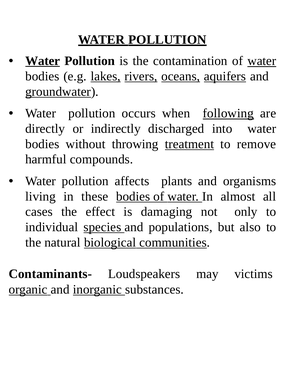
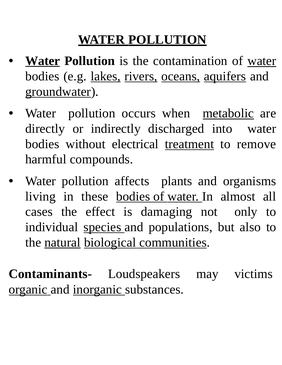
following: following -> metabolic (228, 113)
throwing: throwing -> electrical (135, 144)
natural underline: none -> present (63, 242)
